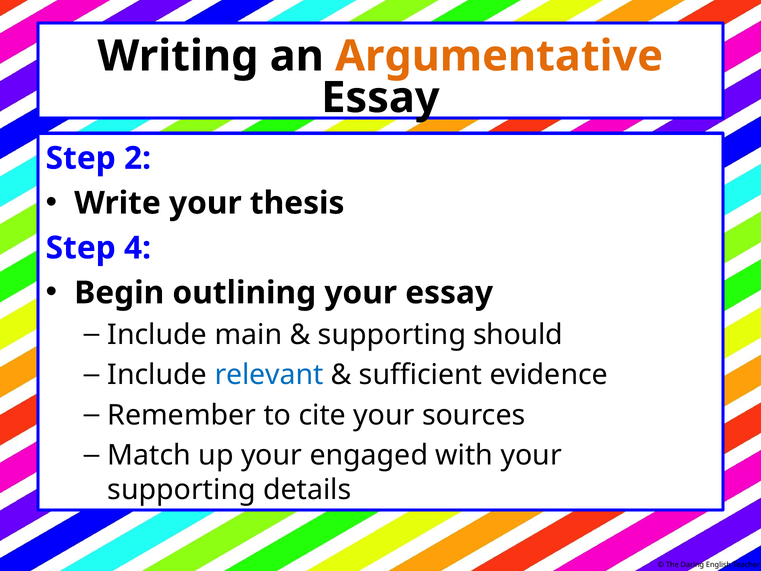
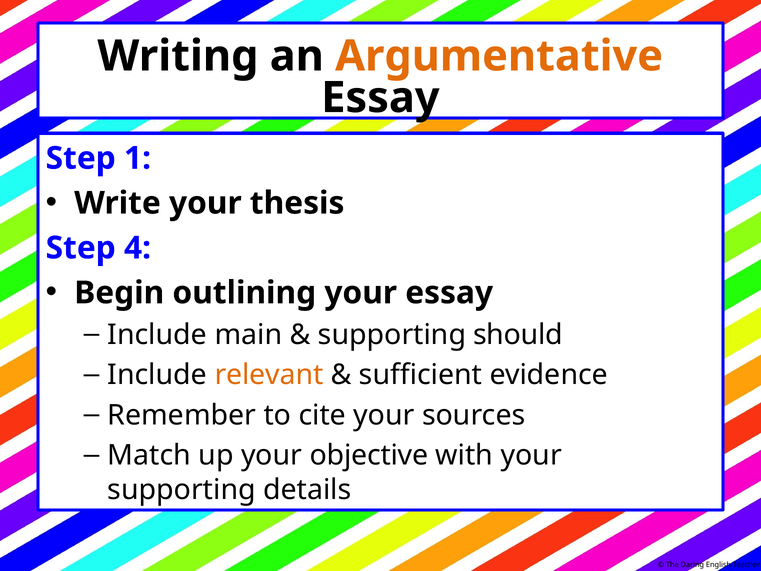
2: 2 -> 1 (138, 158)
relevant colour: blue -> orange (269, 375)
engaged: engaged -> objective (369, 455)
